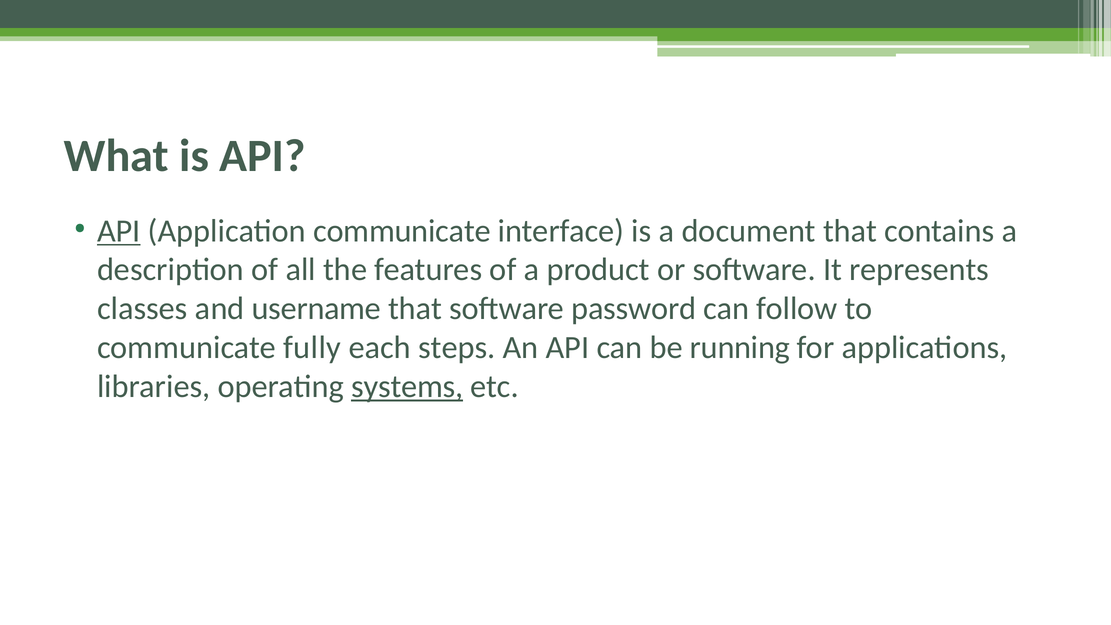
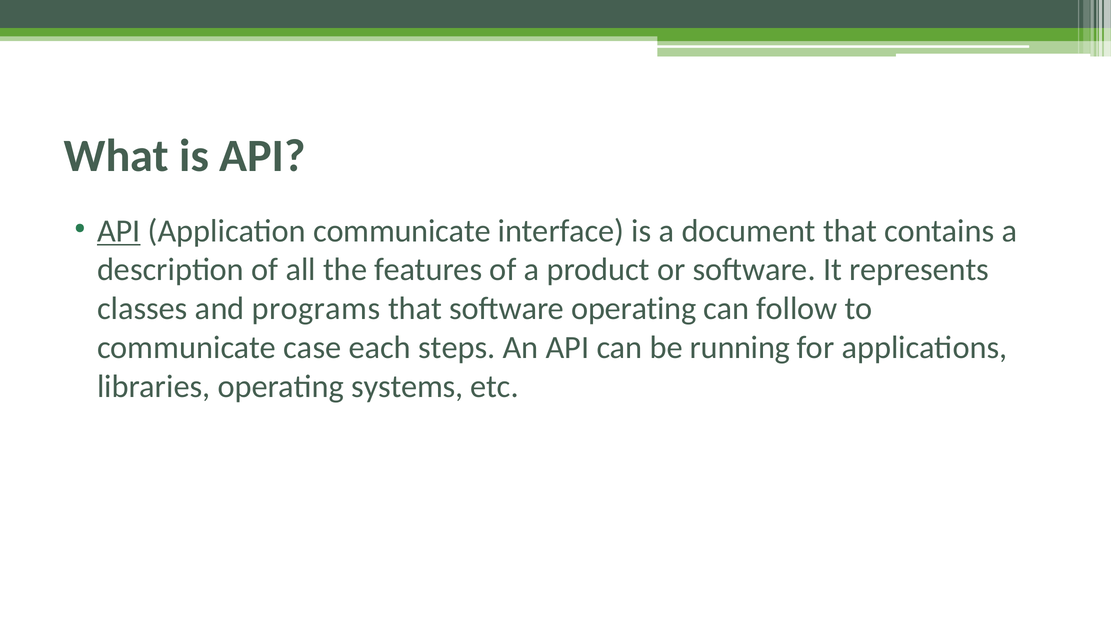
username: username -> programs (316, 309)
software password: password -> operating (634, 309)
fully: fully -> case (312, 348)
systems underline: present -> none (407, 386)
